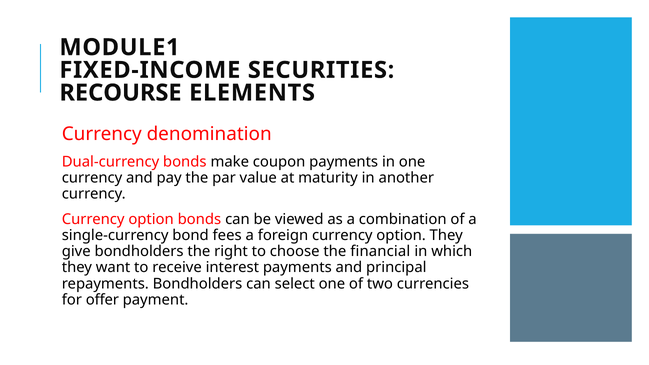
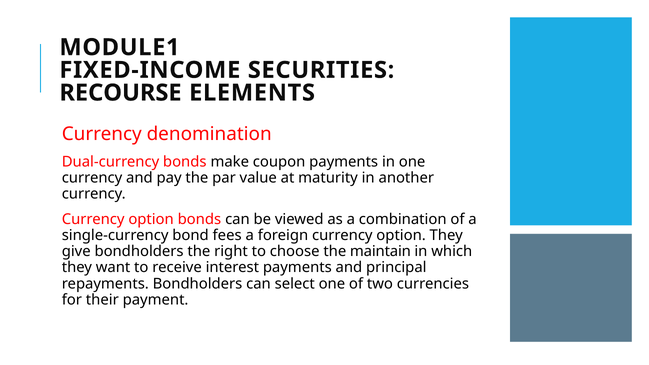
financial: financial -> maintain (380, 252)
offer: offer -> their (102, 300)
